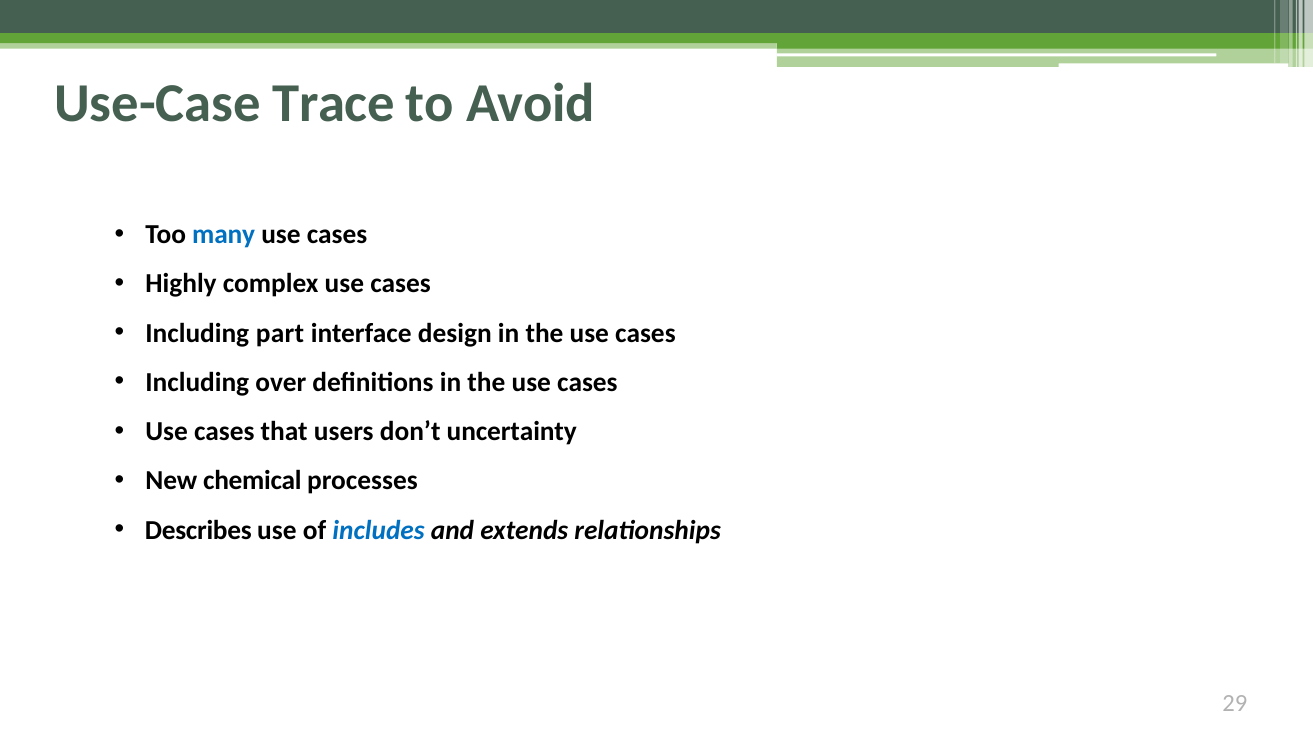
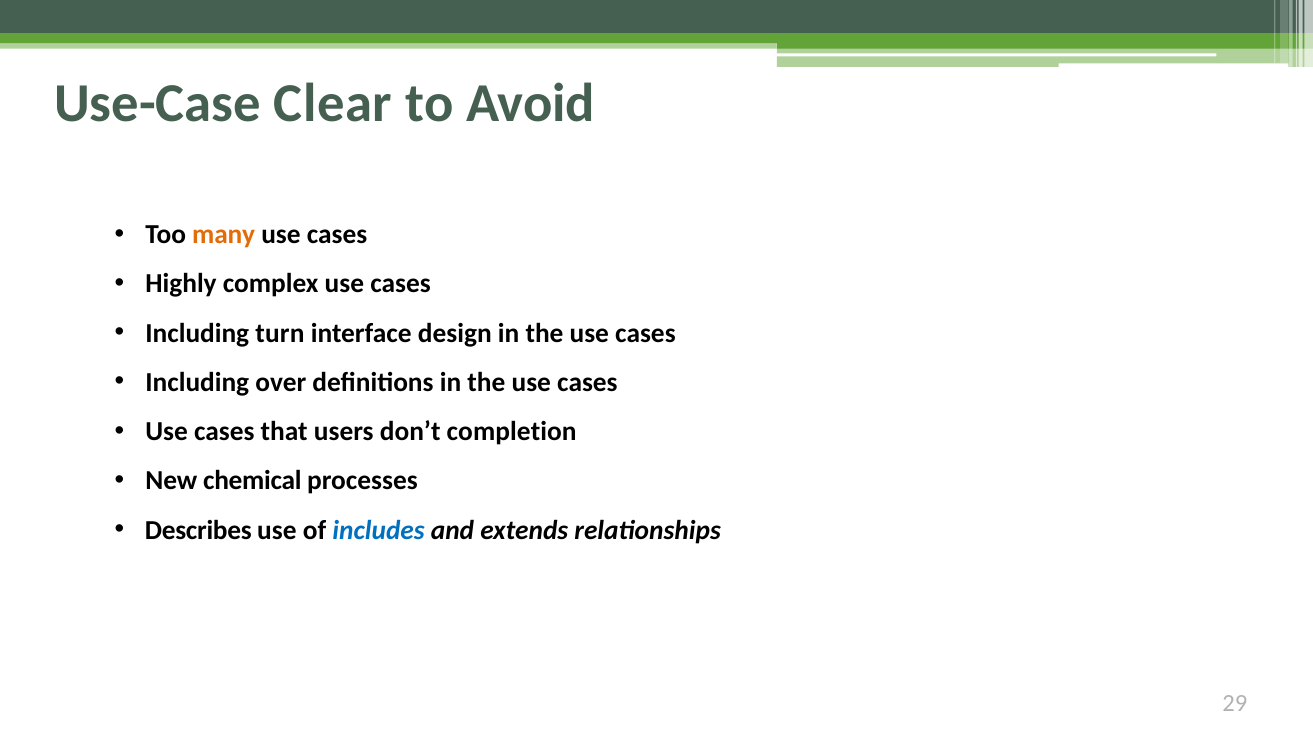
Trace: Trace -> Clear (333, 104)
many colour: blue -> orange (224, 234)
part: part -> turn (280, 333)
uncertainty: uncertainty -> completion (512, 431)
